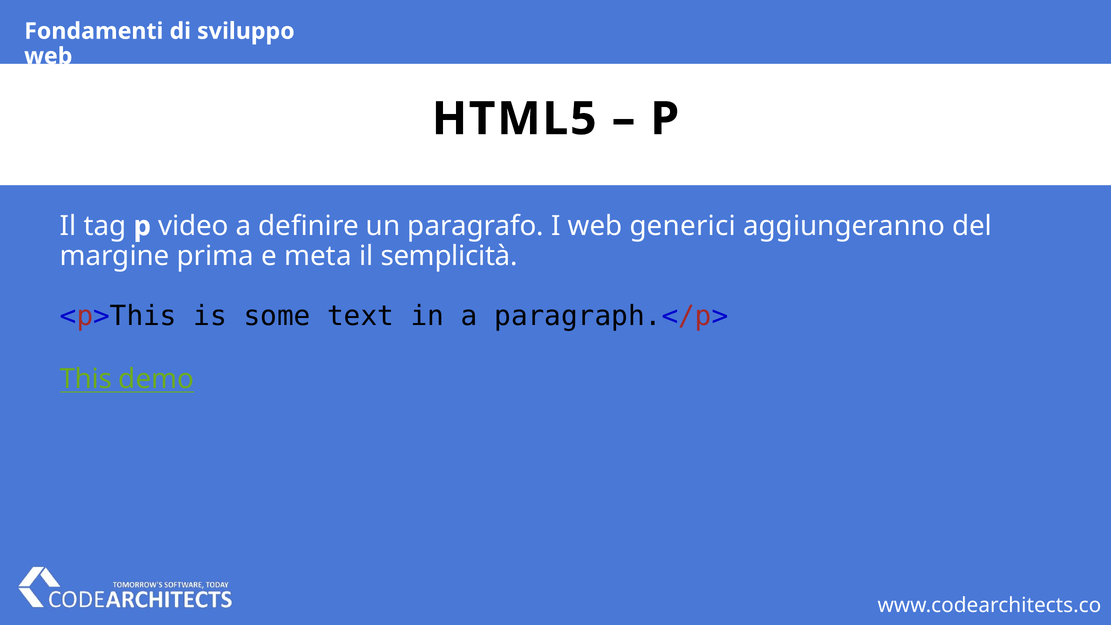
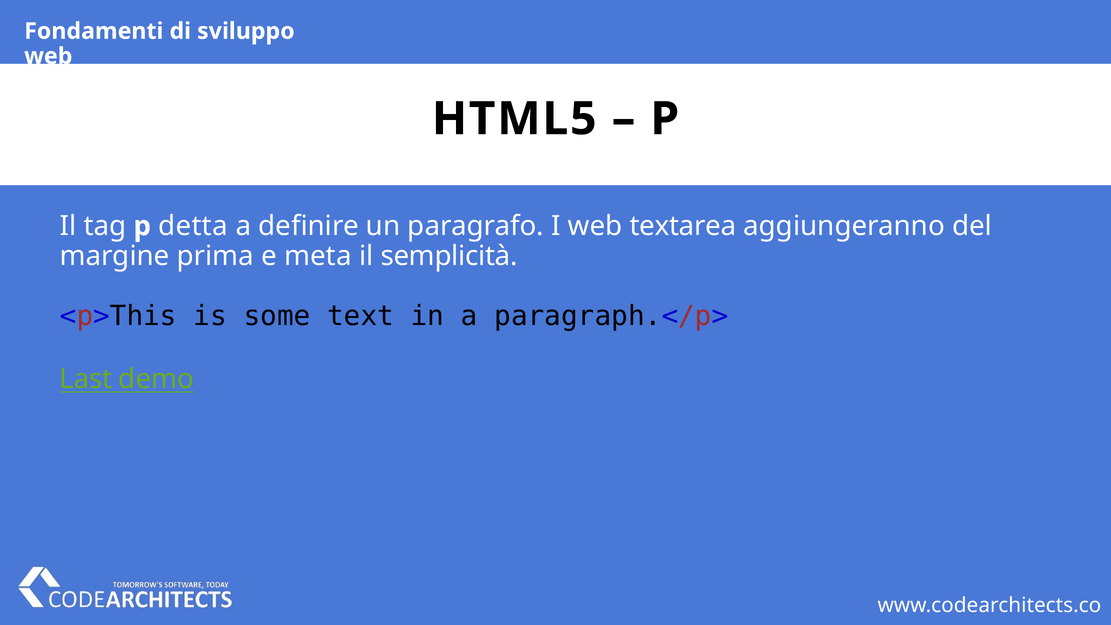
video: video -> detta (193, 226)
generici: generici -> textarea (683, 226)
This: This -> Last (86, 379)
